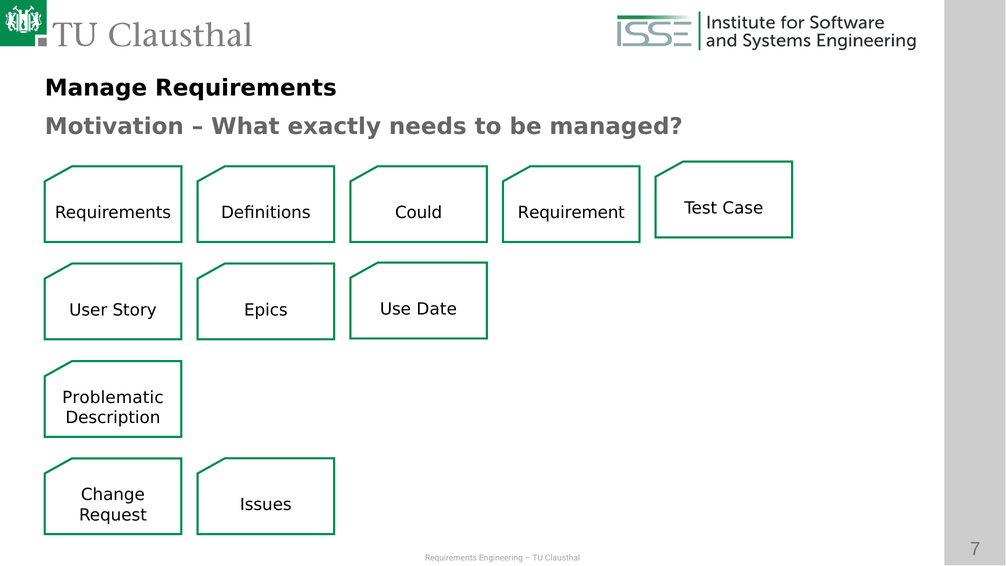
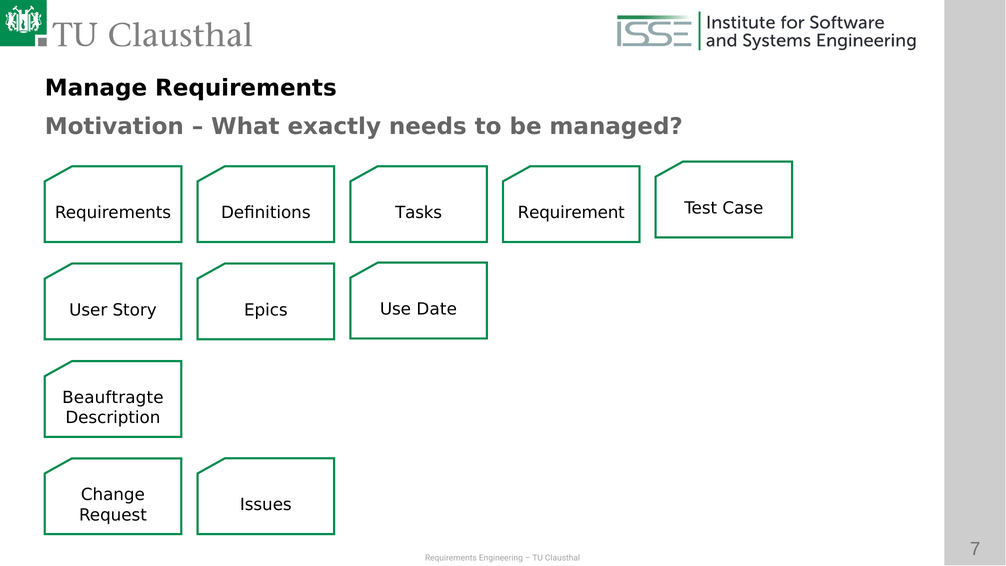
Could: Could -> Tasks (419, 213)
Problematic: Problematic -> Beauftragte (113, 398)
